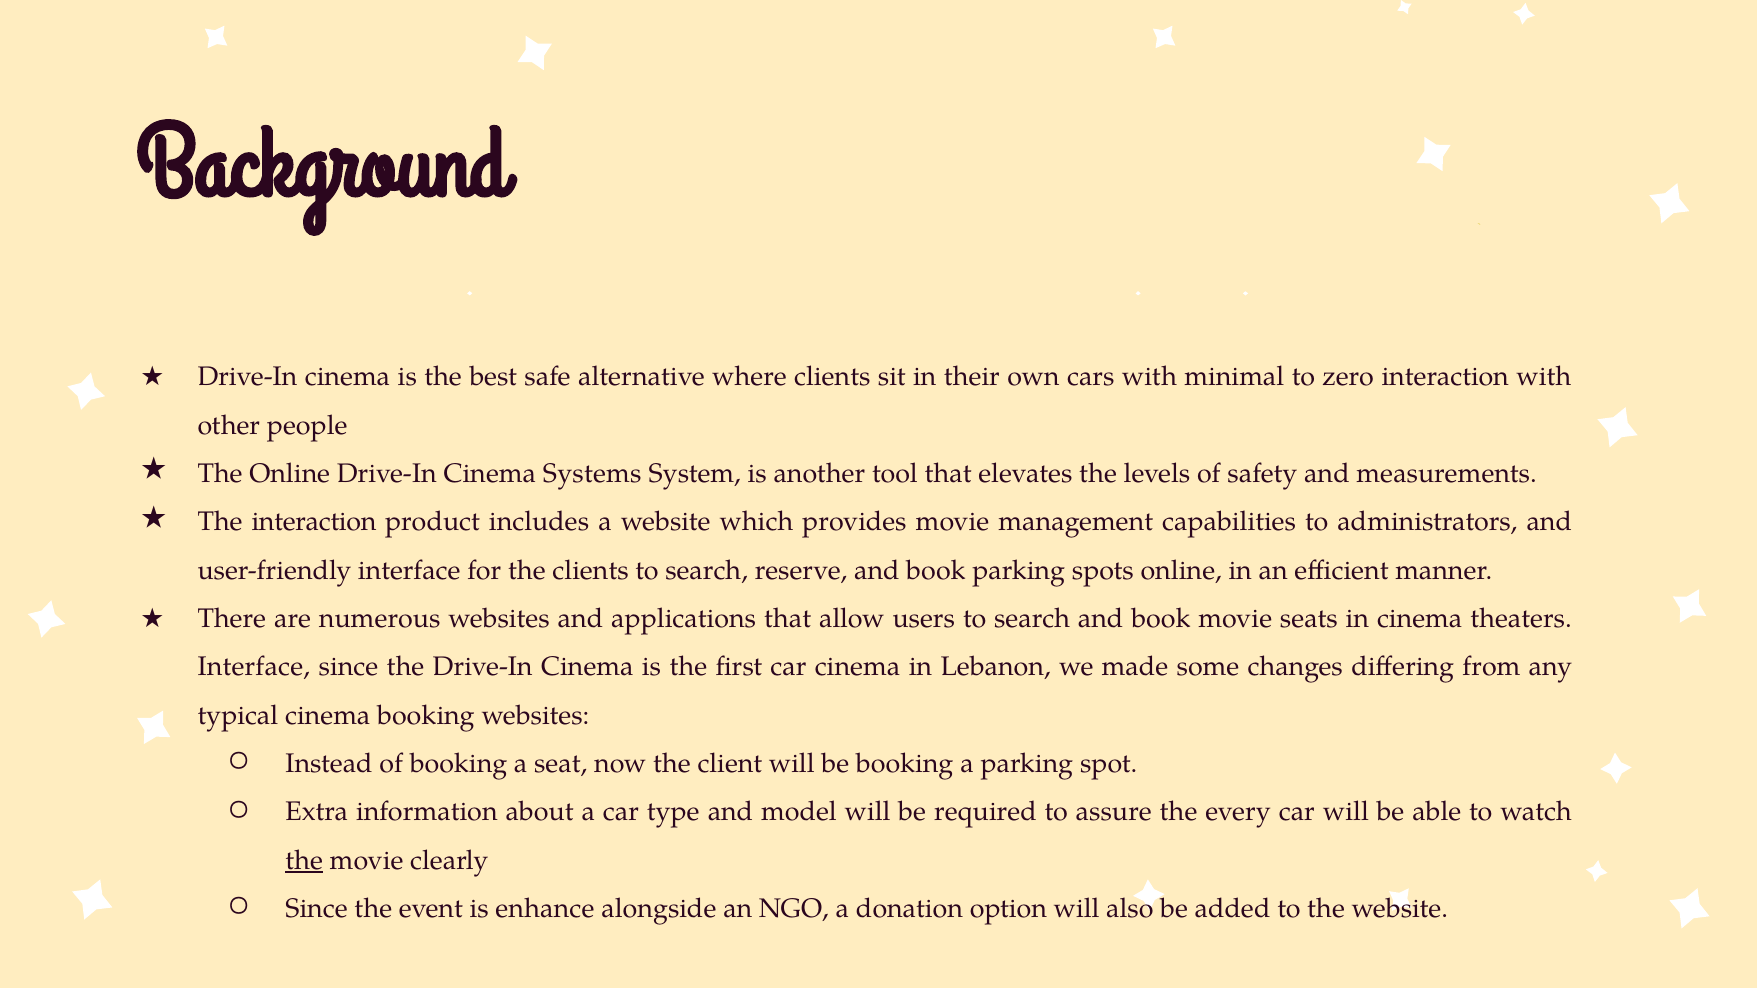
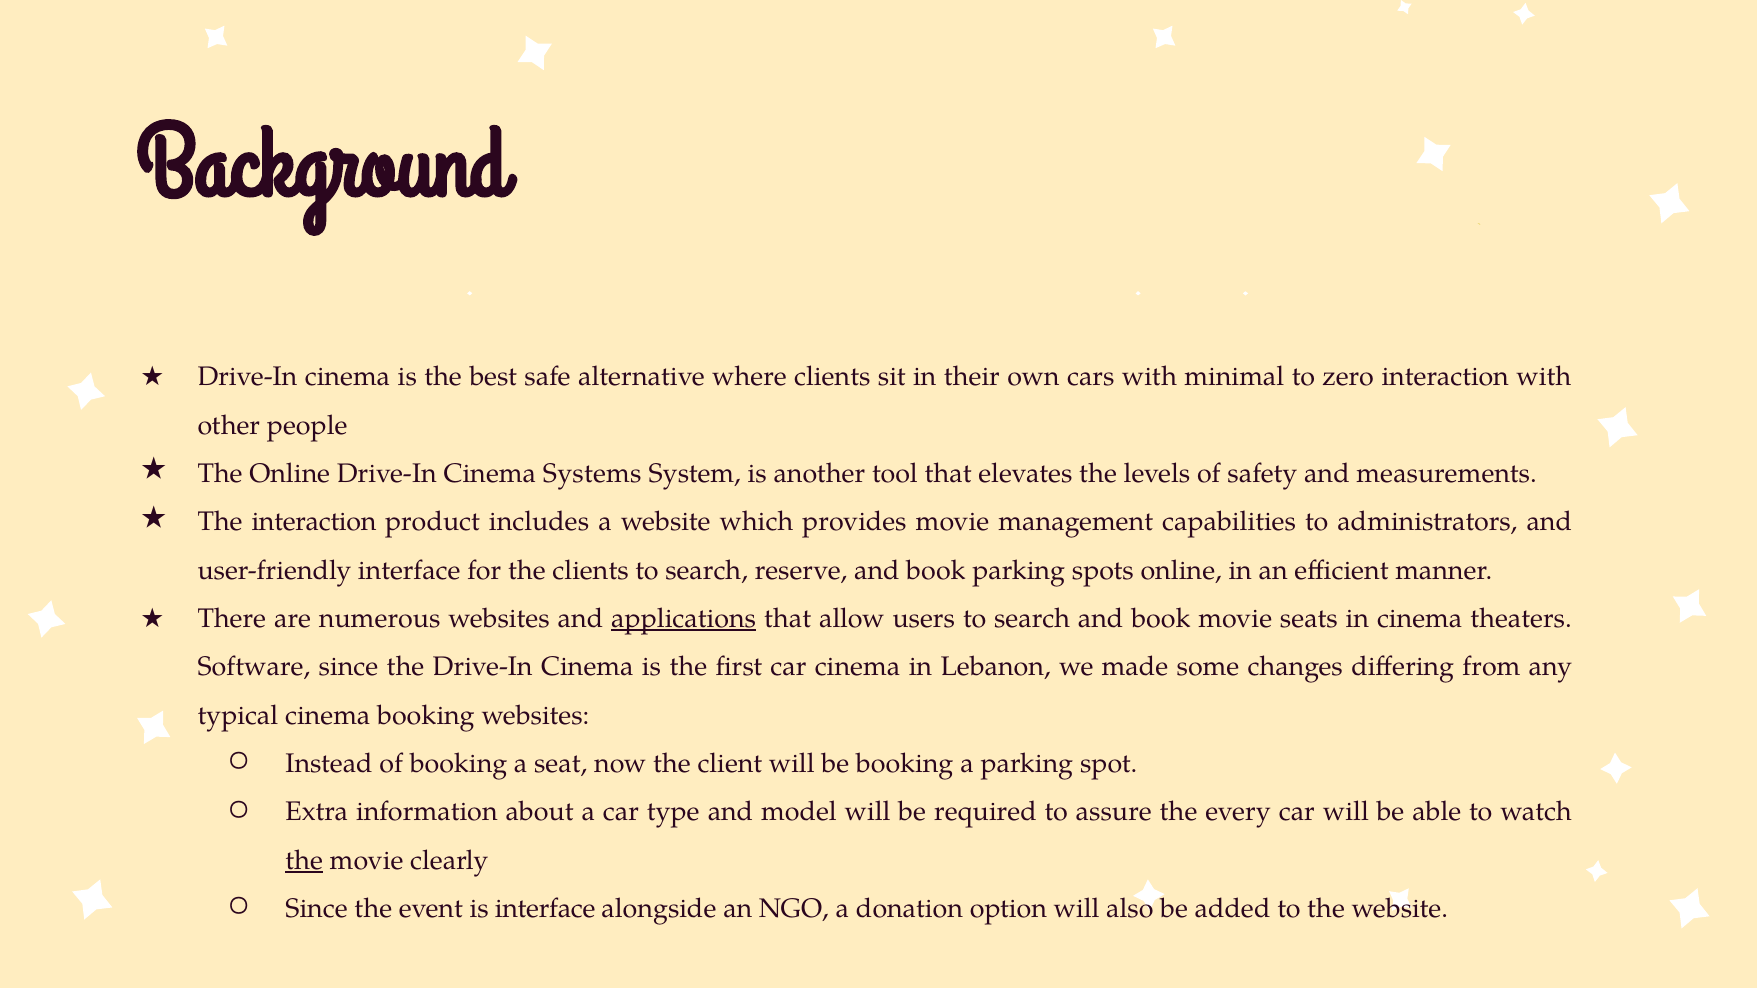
applications underline: none -> present (684, 619)
Interface: Interface -> Software (254, 667)
is enhance: enhance -> interface (545, 909)
